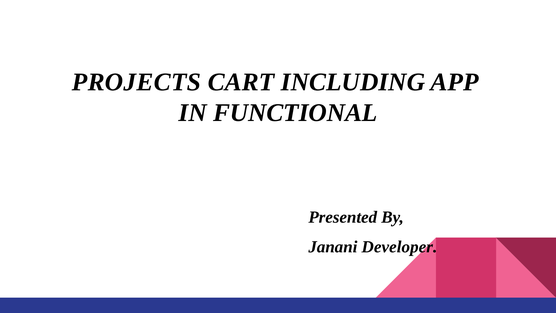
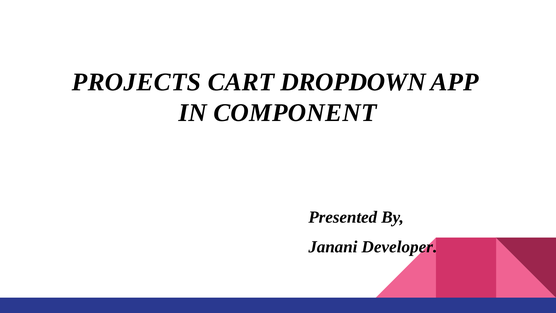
INCLUDING: INCLUDING -> DROPDOWN (353, 82)
FUNCTIONAL: FUNCTIONAL -> COMPONENT (295, 113)
